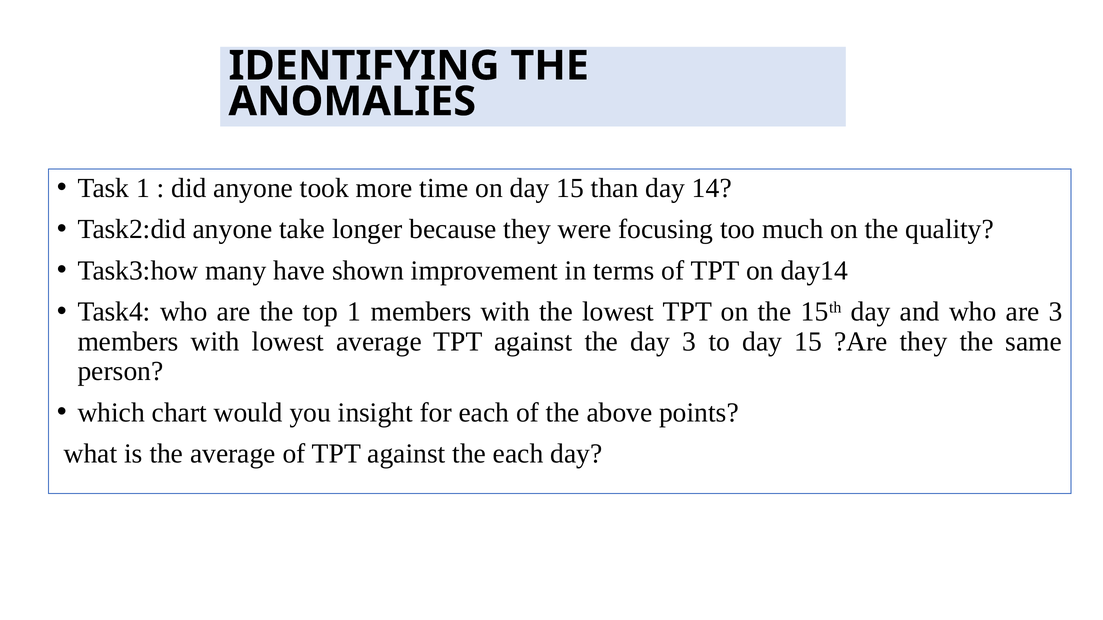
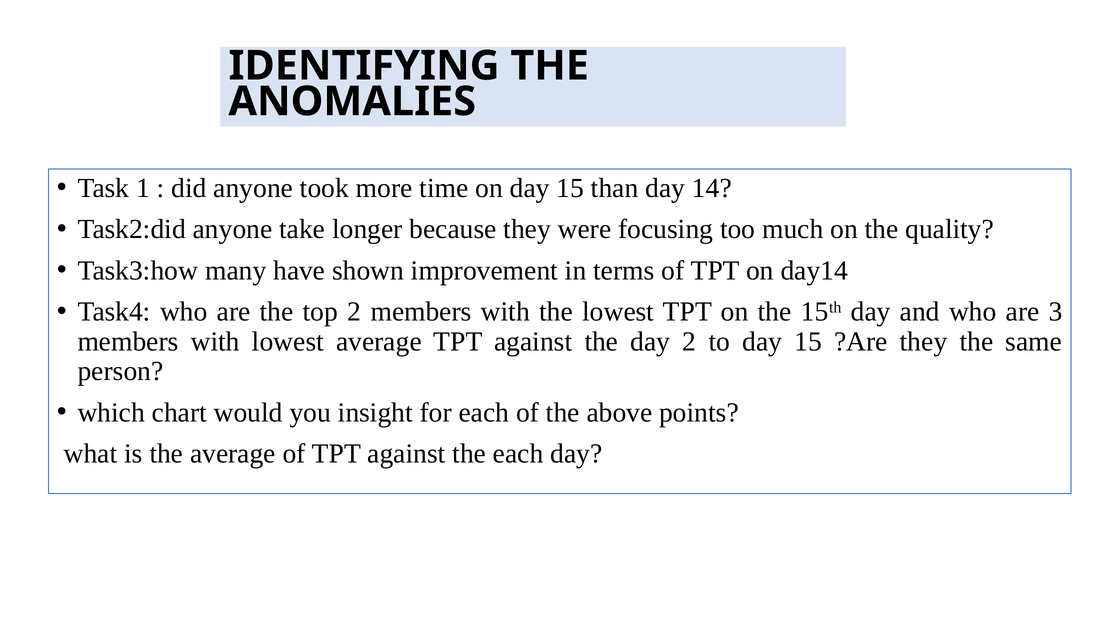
top 1: 1 -> 2 (354, 312)
day 3: 3 -> 2 (689, 342)
